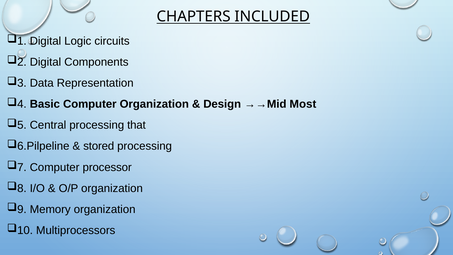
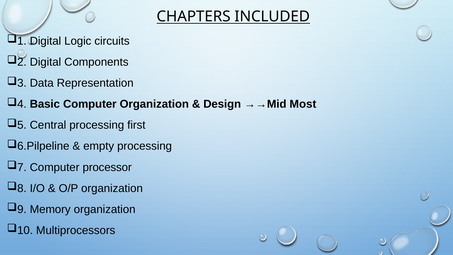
that: that -> first (136, 125)
stored: stored -> empty (99, 146)
